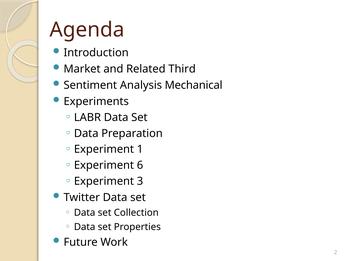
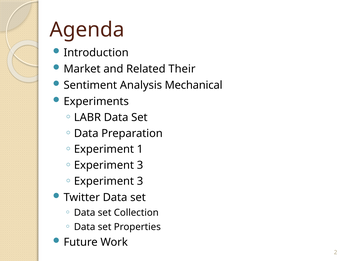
Third: Third -> Their (182, 69)
6: 6 -> 3 (140, 165)
